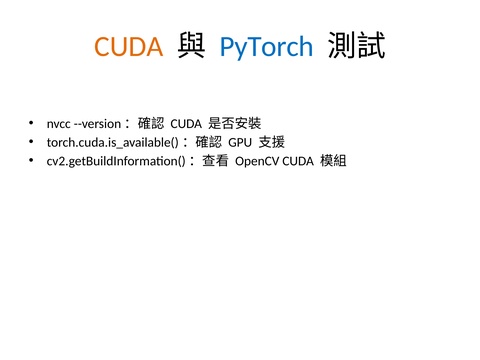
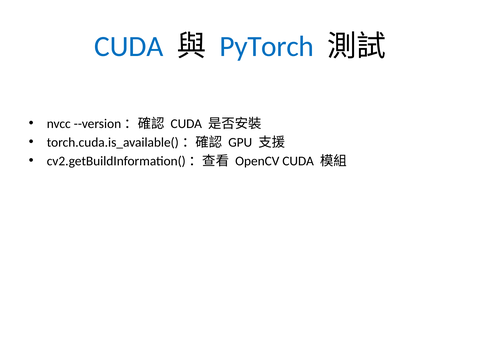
CUDA colour: orange -> blue (129, 46)
